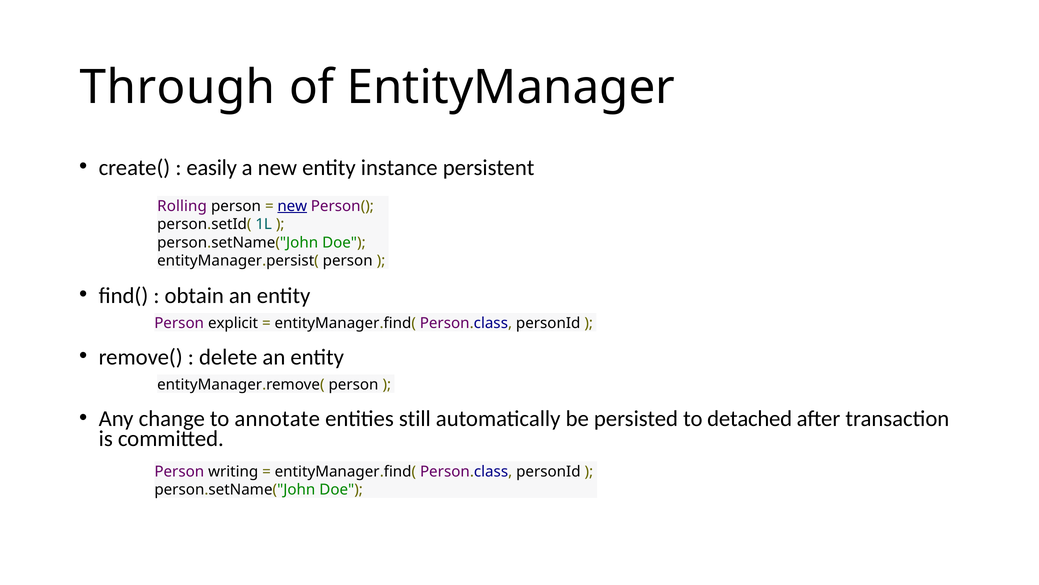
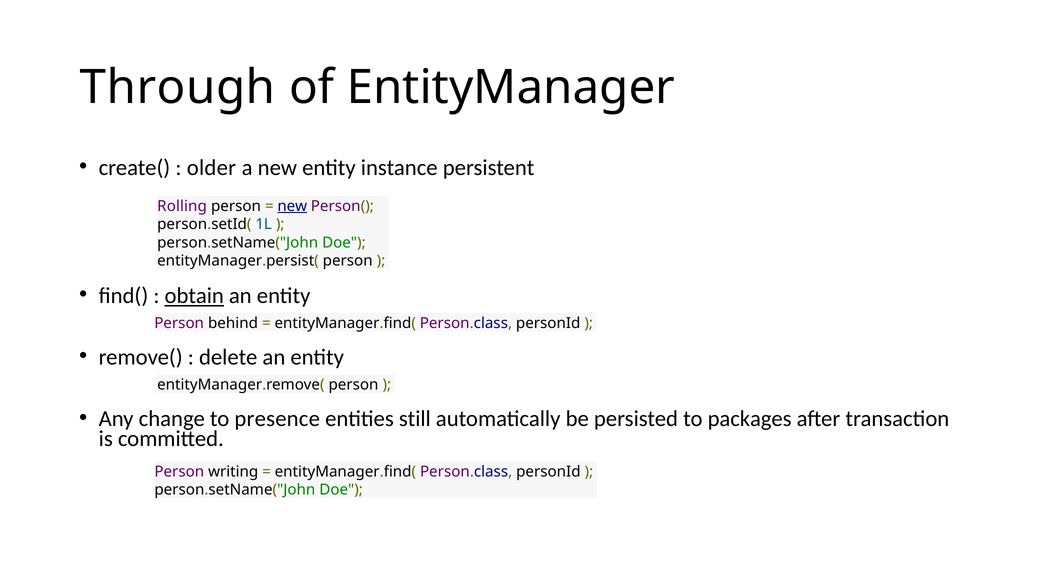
easily: easily -> older (211, 168)
obtain underline: none -> present (194, 296)
explicit: explicit -> behind (233, 323)
annotate: annotate -> presence (277, 419)
detached: detached -> packages (750, 419)
